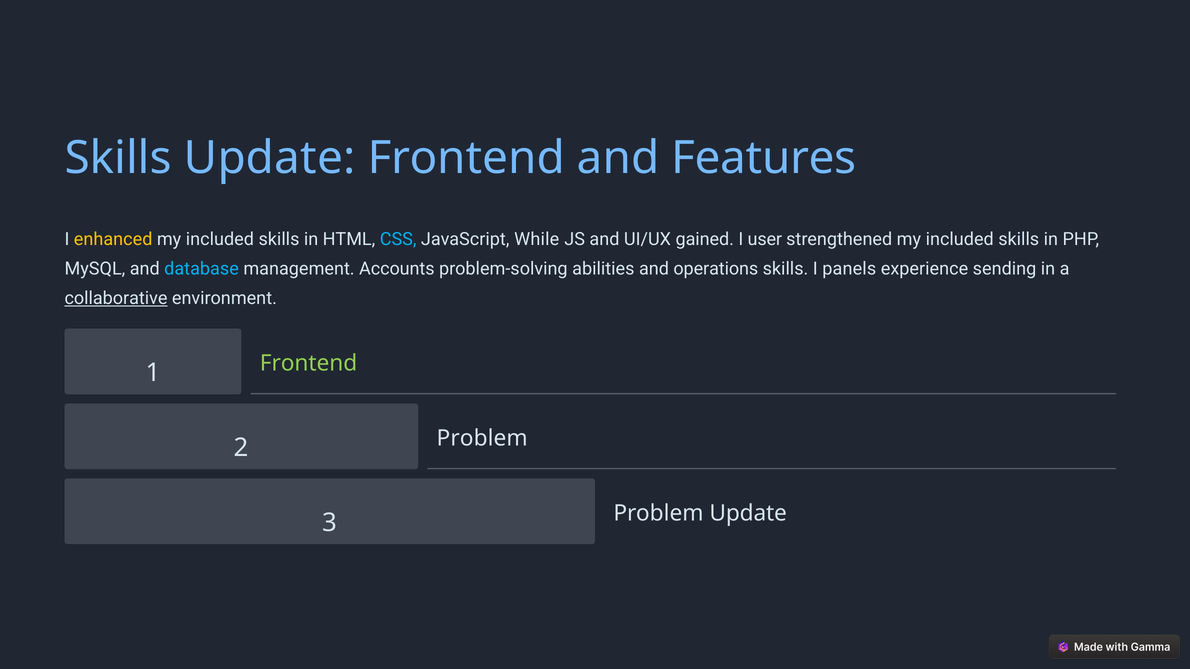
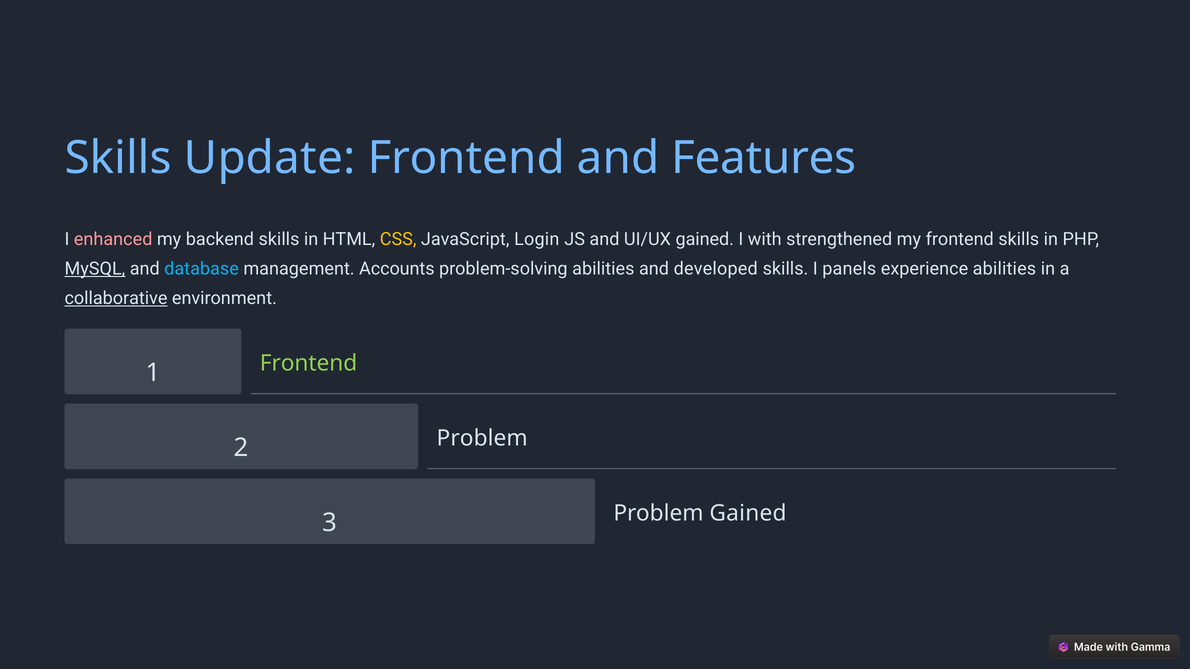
enhanced colour: yellow -> pink (113, 239)
included: included -> backend (220, 239)
CSS colour: light blue -> yellow (398, 239)
While: While -> Login (537, 239)
user: user -> with (765, 239)
strengthened my included: included -> frontend (960, 239)
MySQL underline: none -> present (95, 269)
operations: operations -> developed (716, 269)
experience sending: sending -> abilities (1004, 269)
Problem Update: Update -> Gained (748, 513)
